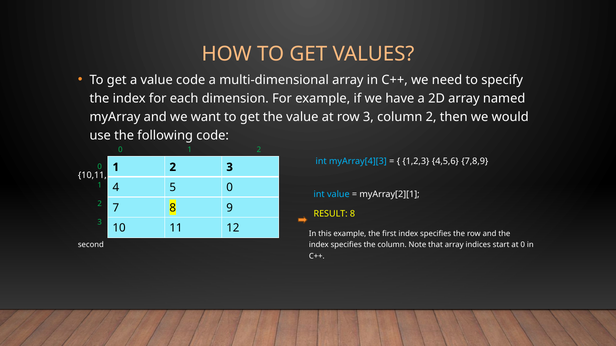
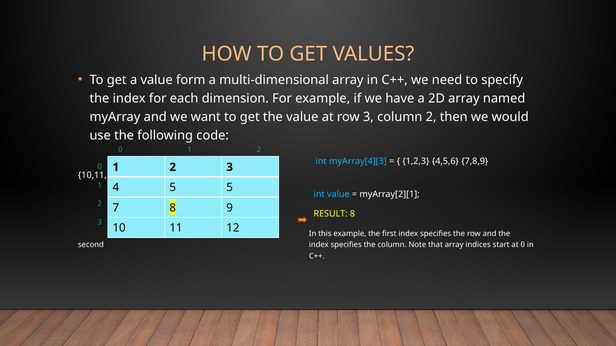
value code: code -> form (191, 80)
5 0: 0 -> 5 (230, 188)
